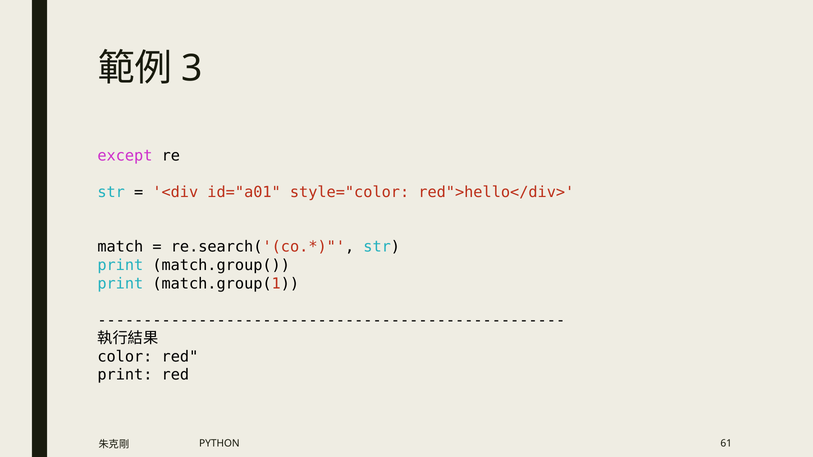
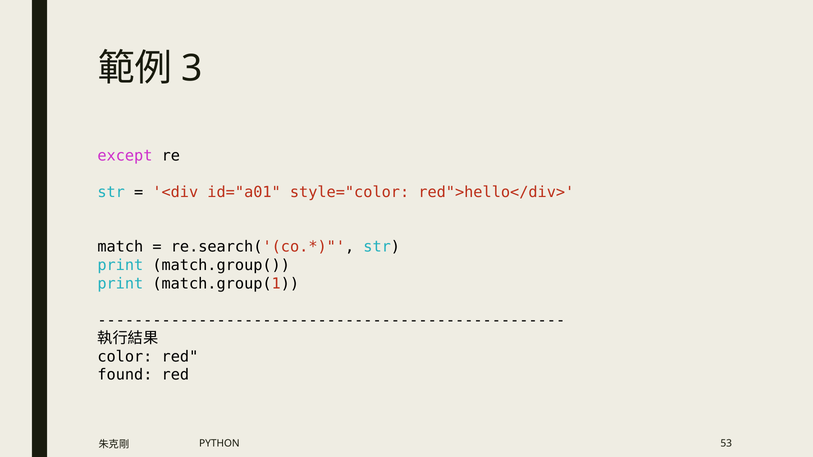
print: print -> found (125, 375)
61: 61 -> 53 (726, 444)
